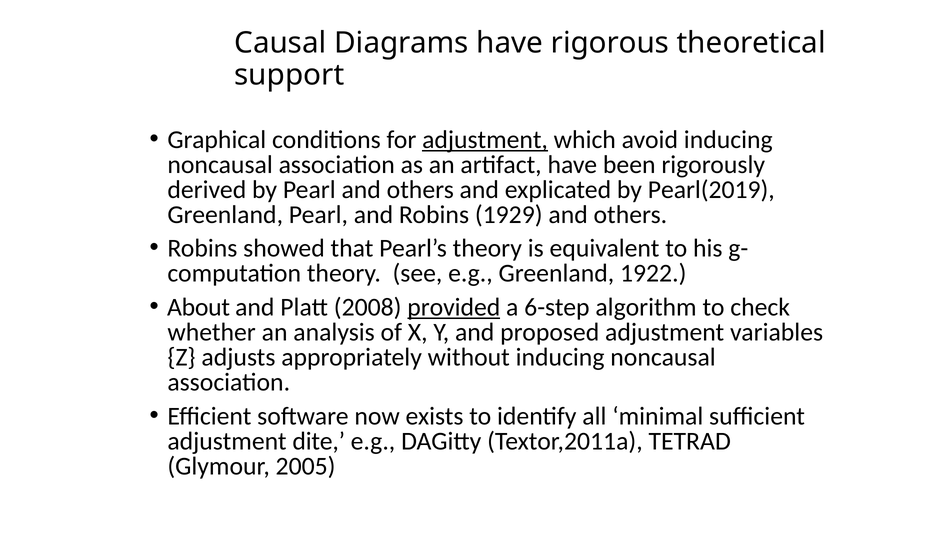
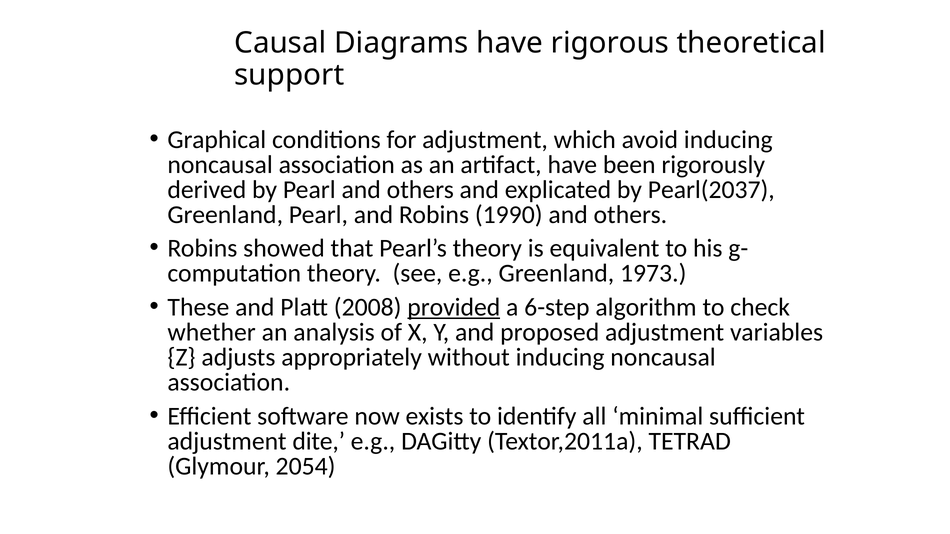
adjustment underline: present -> none (485, 140)
Pearl(2019: Pearl(2019 -> Pearl(2037 (711, 190)
1929: 1929 -> 1990 (509, 215)
1922: 1922 -> 1973 (653, 274)
About: About -> These (198, 308)
2005: 2005 -> 2054 (306, 466)
